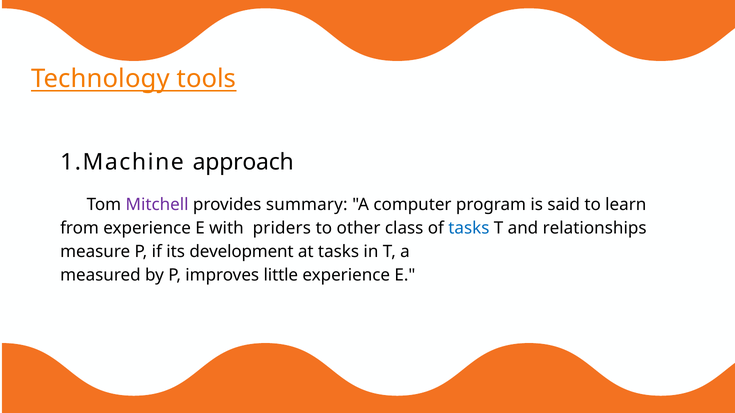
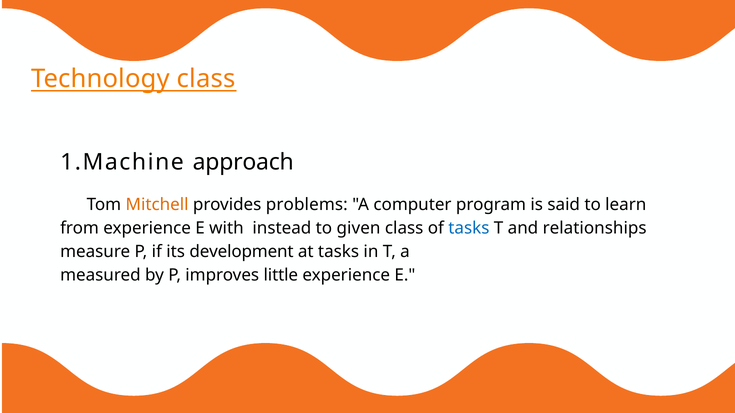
Technology tools: tools -> class (206, 79)
Mitchell colour: purple -> orange (157, 205)
summary: summary -> problems (307, 205)
priders: priders -> instead (282, 228)
other: other -> given (359, 228)
